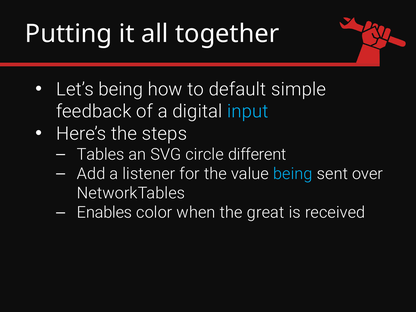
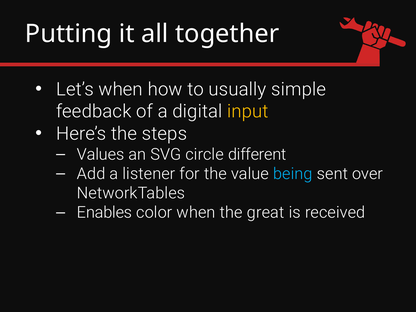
Let’s being: being -> when (121, 89)
default: default -> usually (237, 89)
input colour: light blue -> yellow (248, 112)
Tables: Tables -> Values (101, 154)
